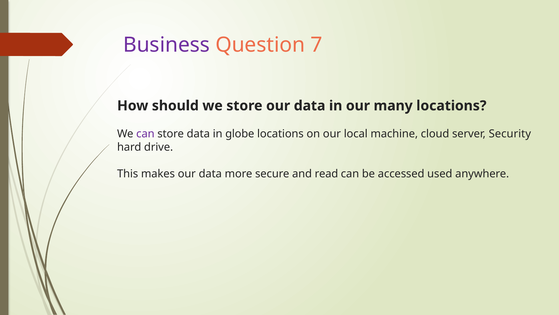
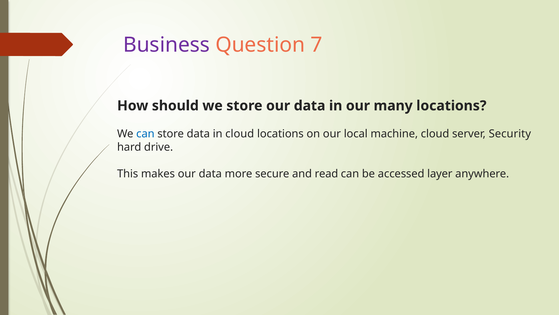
can colour: purple -> blue (145, 134)
in globe: globe -> cloud (240, 134)
used: used -> layer (440, 173)
